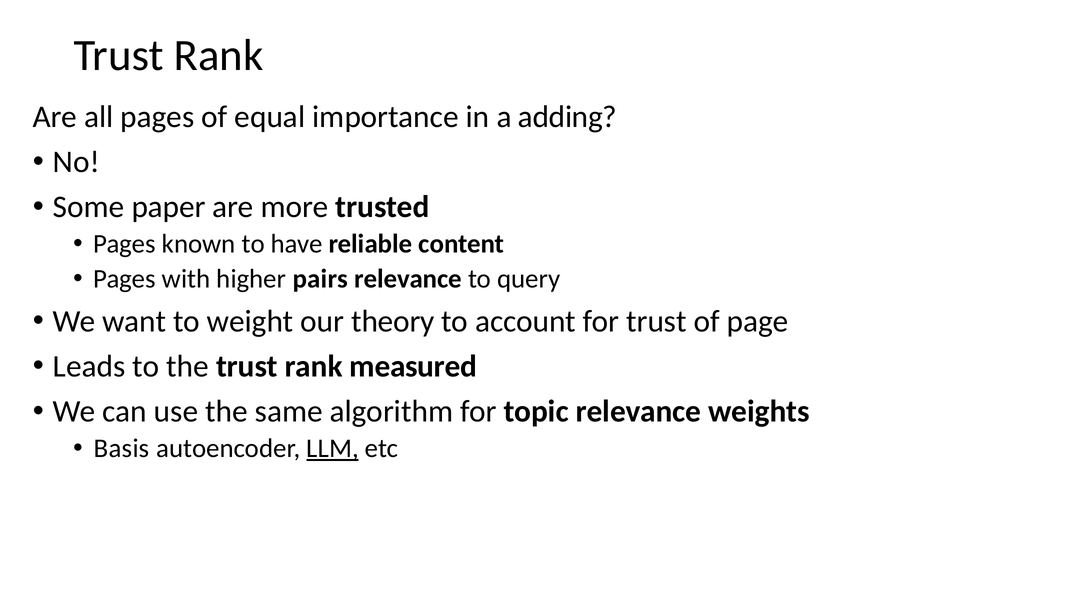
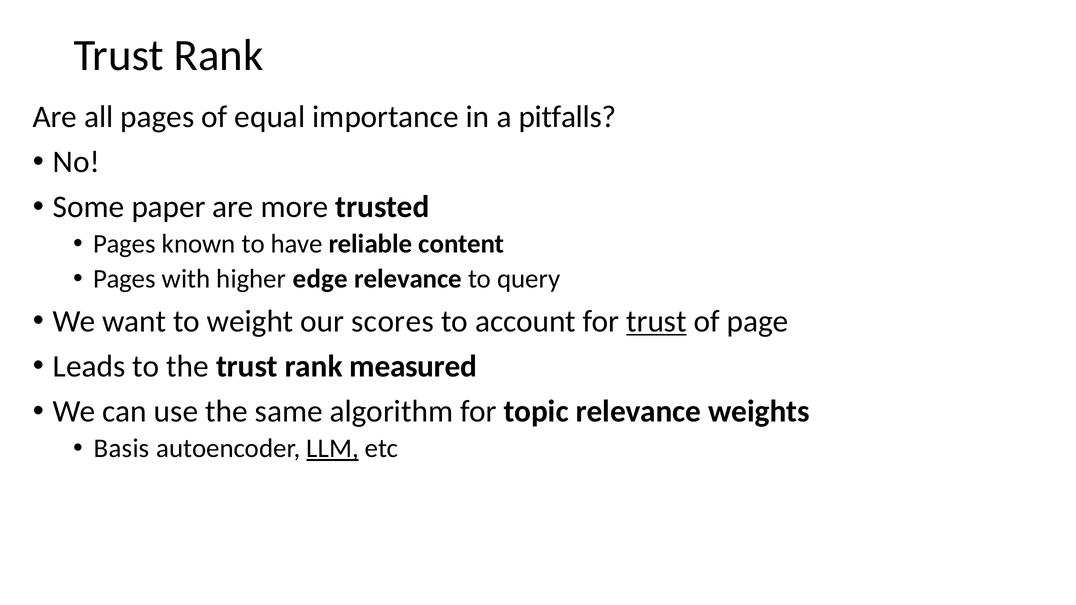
adding: adding -> pitfalls (567, 117)
pairs: pairs -> edge (320, 279)
theory: theory -> scores (393, 321)
trust underline: none -> present (657, 321)
